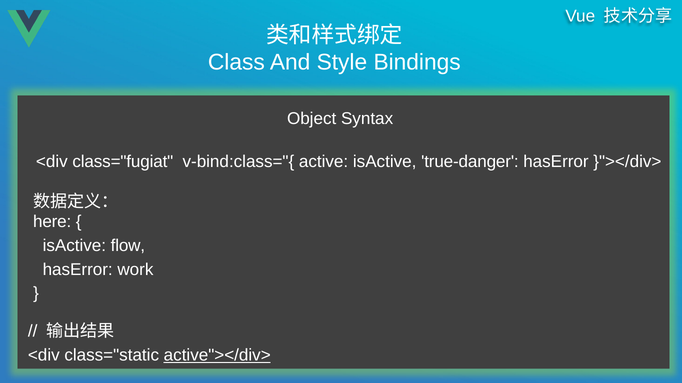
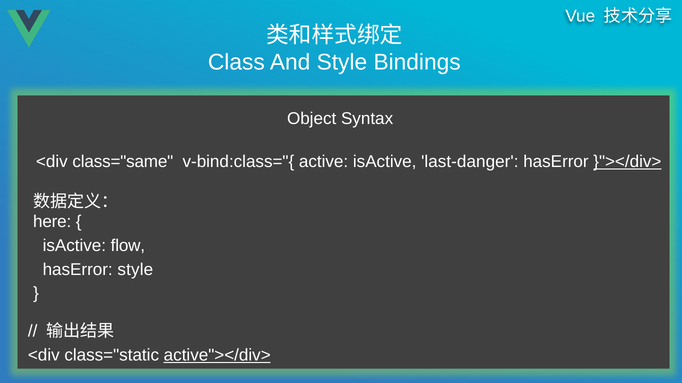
class="fugiat: class="fugiat -> class="same (123, 162)
true-danger: true-danger -> last-danger (470, 162)
}"></div> underline: none -> present (627, 162)
hasError work: work -> style (135, 270)
